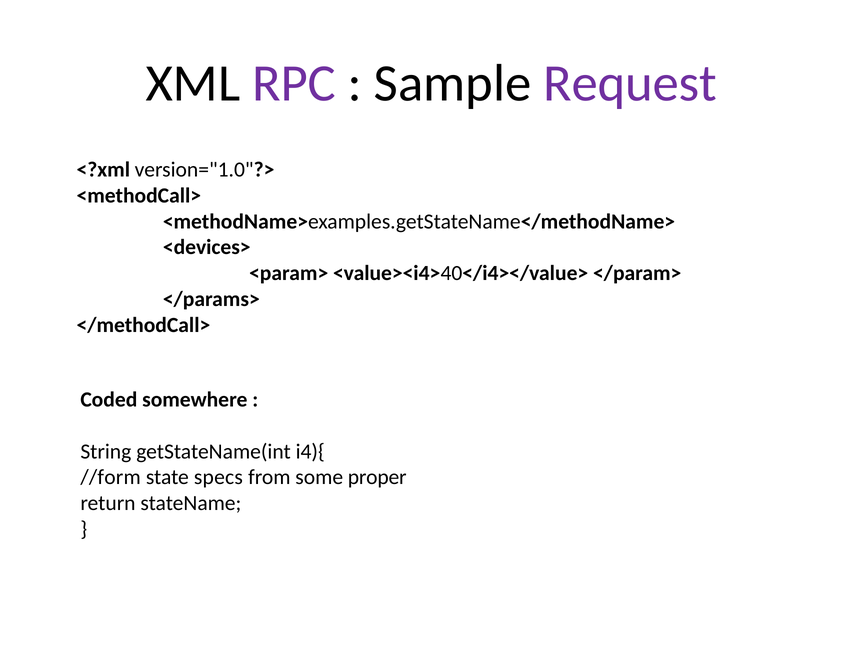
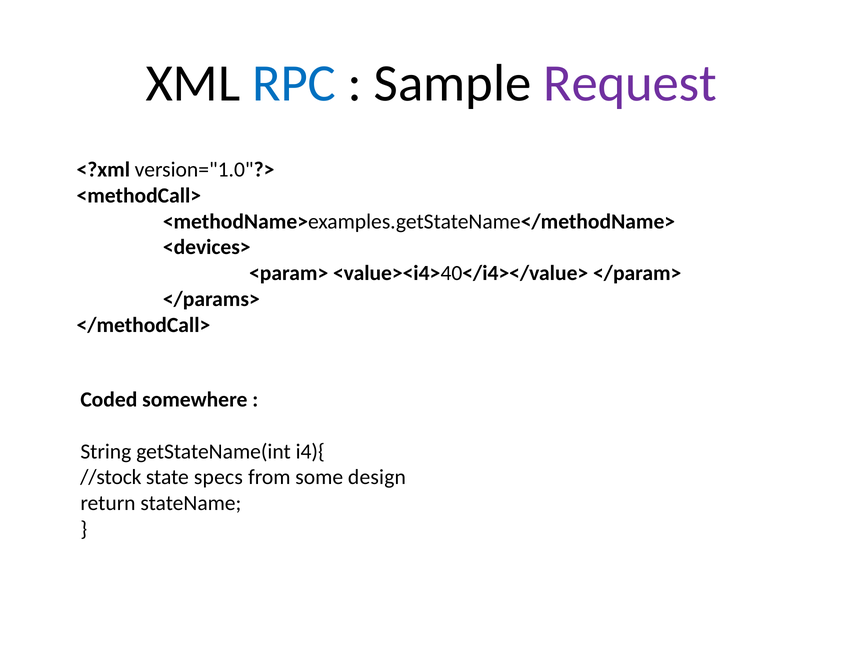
RPC colour: purple -> blue (294, 84)
//form: //form -> //stock (111, 477)
proper: proper -> design (377, 477)
